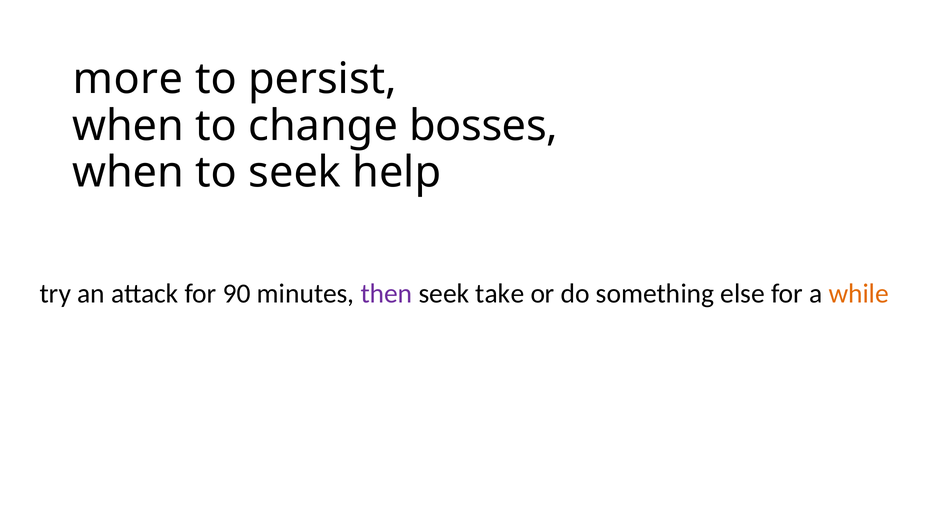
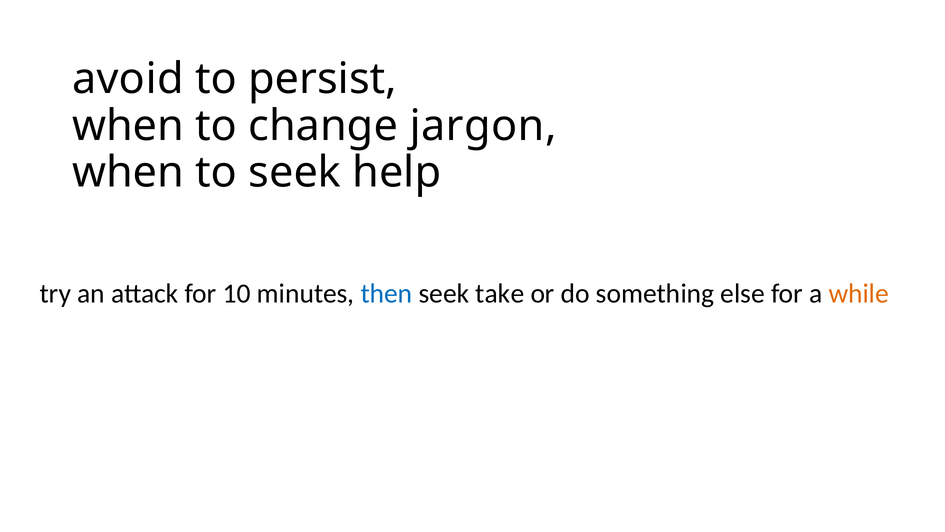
more: more -> avoid (128, 79)
bosses: bosses -> jargon (483, 126)
90: 90 -> 10 (237, 293)
then colour: purple -> blue (386, 293)
